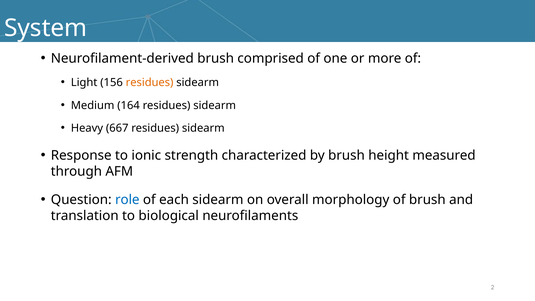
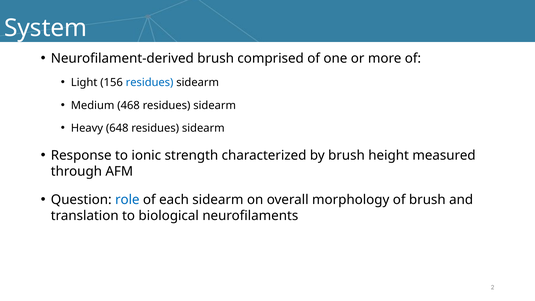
residues colour: orange -> blue (150, 82)
164: 164 -> 468 (129, 105)
667: 667 -> 648 (117, 128)
